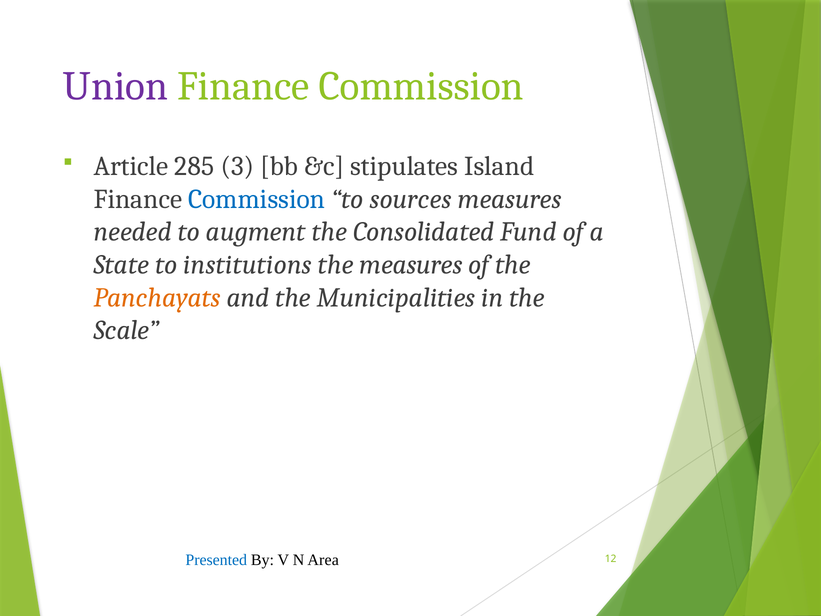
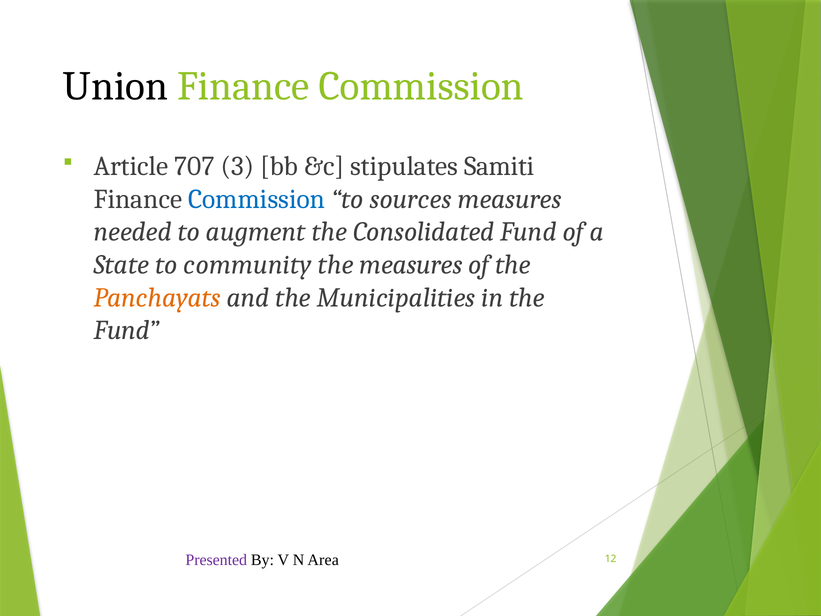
Union colour: purple -> black (115, 86)
285: 285 -> 707 (194, 166)
Island: Island -> Samiti (499, 166)
institutions: institutions -> community (248, 265)
Scale: Scale -> Fund (127, 330)
Presented colour: blue -> purple (216, 560)
